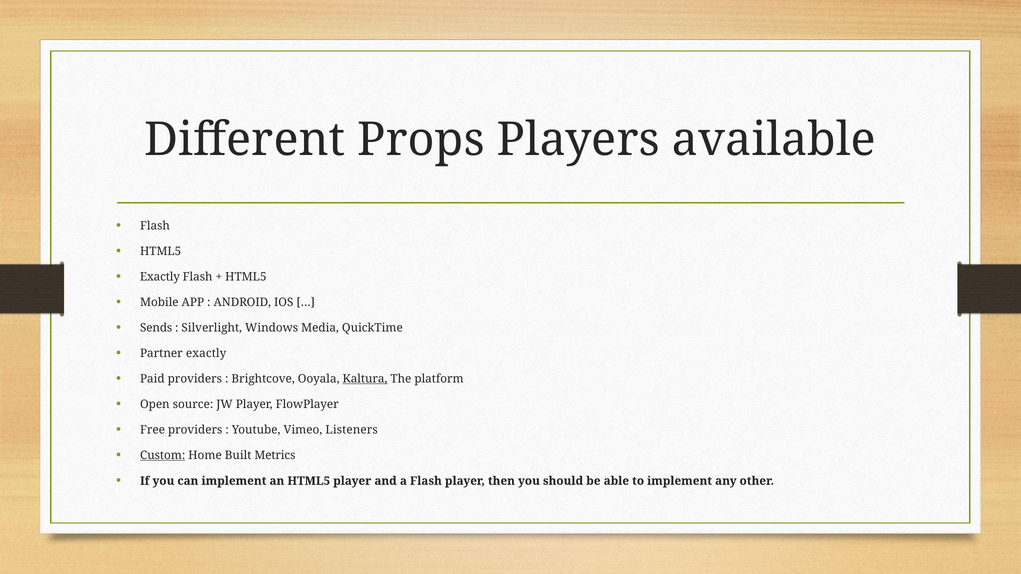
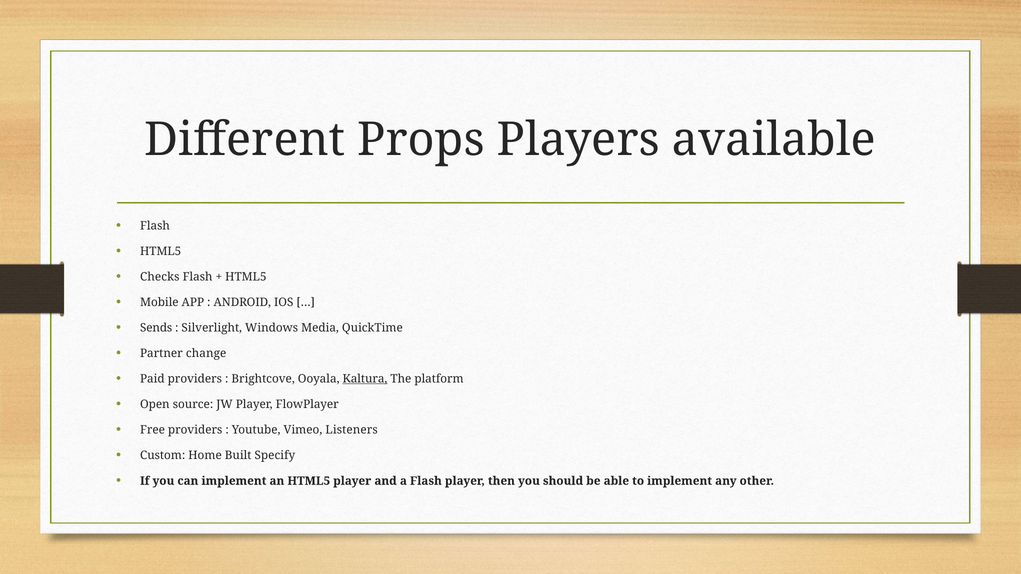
Exactly: Exactly -> Checks (160, 277)
Partner exactly: exactly -> change (206, 353)
Custom underline: present -> none (163, 456)
Metrics: Metrics -> Specify (275, 456)
